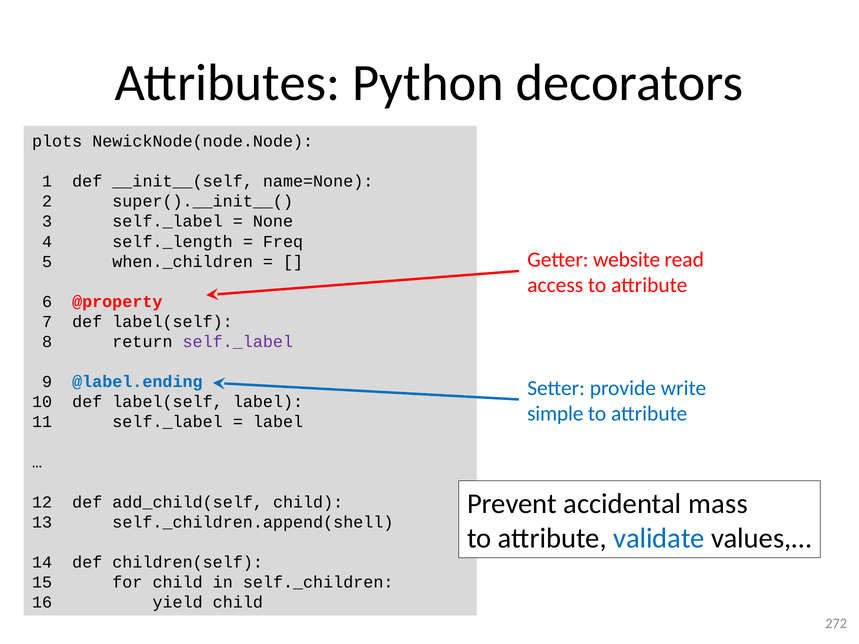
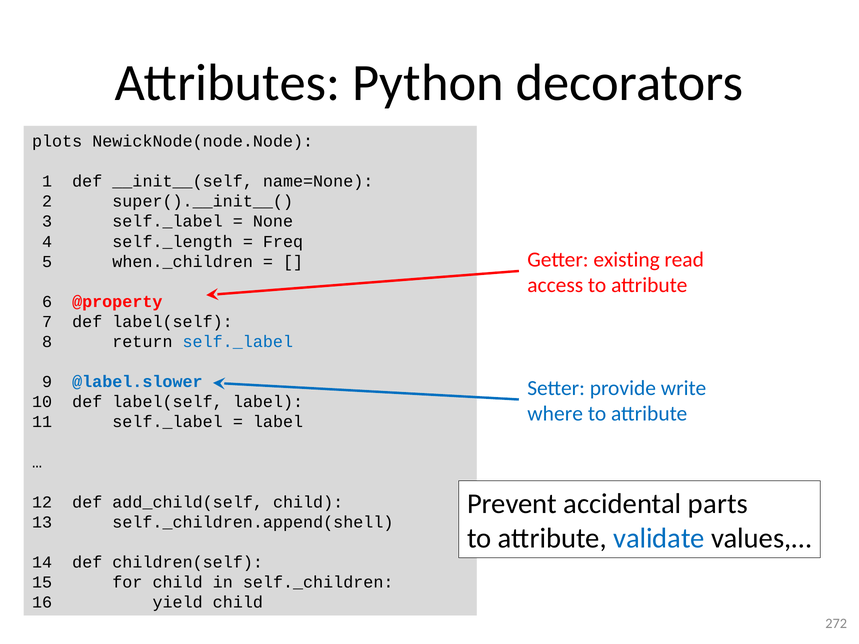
website: website -> existing (627, 260)
self._label colour: purple -> blue (238, 342)
@label.ending: @label.ending -> @label.slower (137, 382)
simple: simple -> where (555, 414)
mass: mass -> parts (718, 504)
